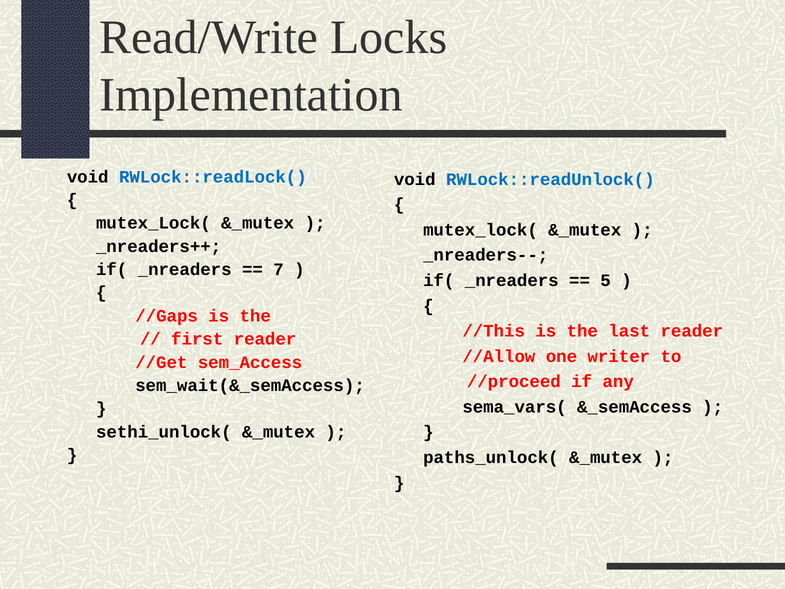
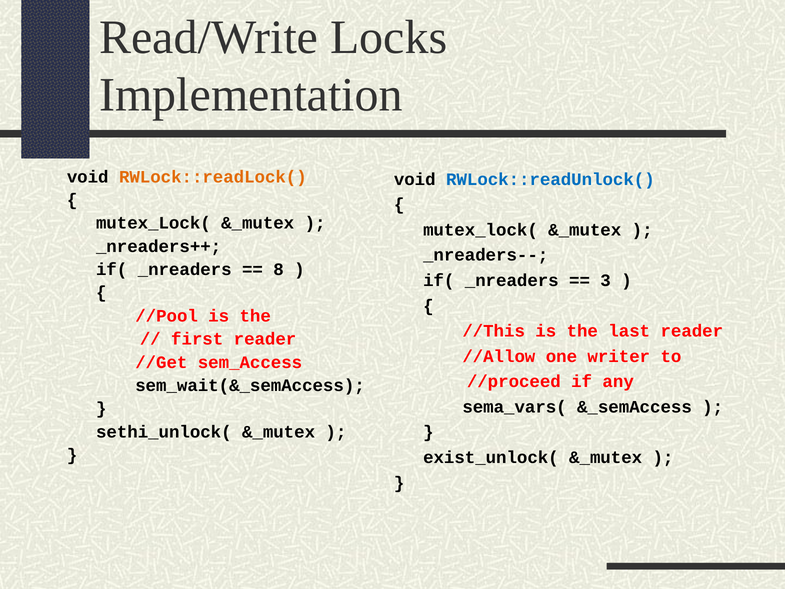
RWLock::readLock( colour: blue -> orange (213, 177)
7: 7 -> 8 (278, 269)
5: 5 -> 3 (606, 280)
//Gaps: //Gaps -> //Pool (167, 316)
paths_unlock(: paths_unlock( -> exist_unlock( (491, 457)
